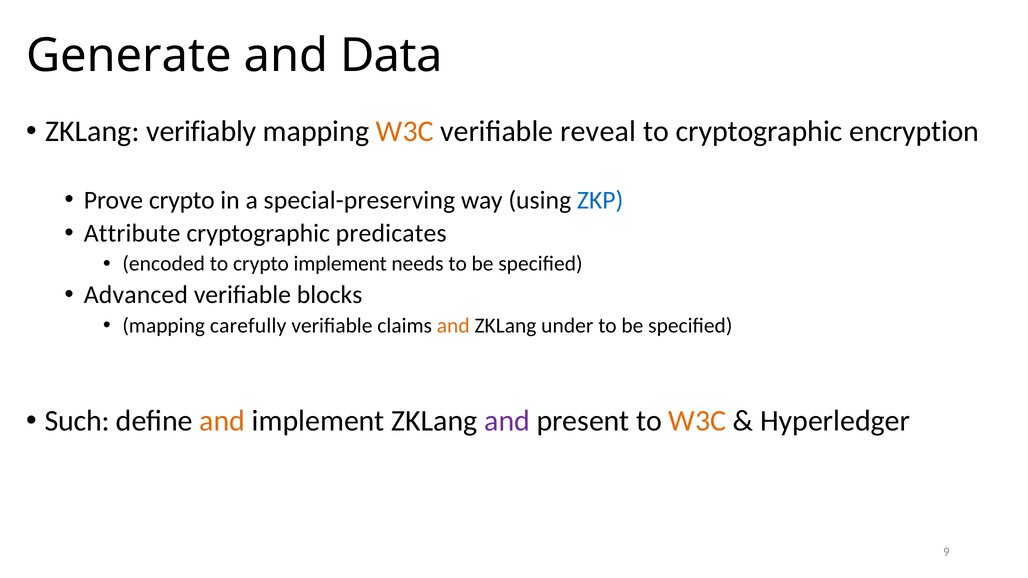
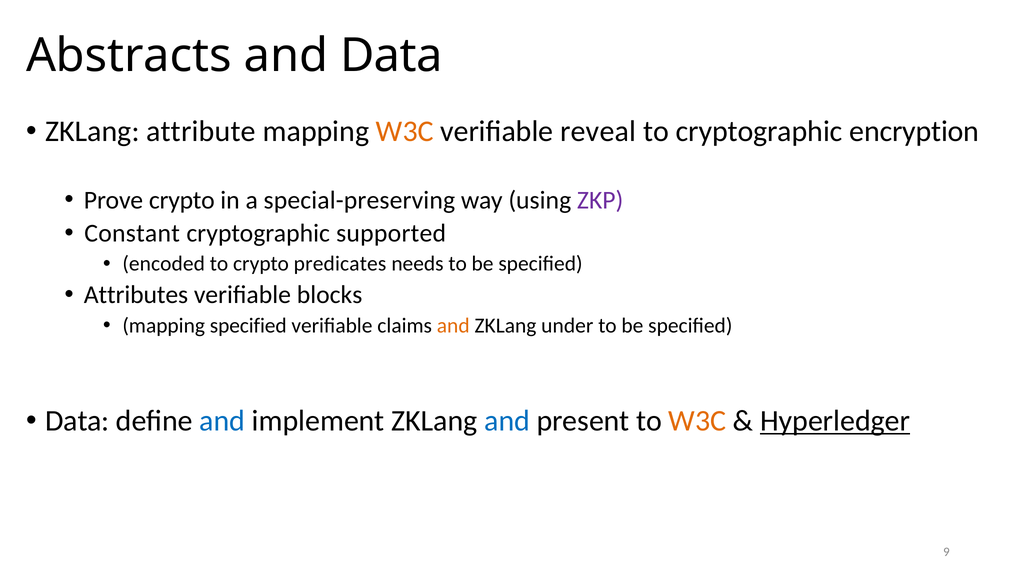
Generate: Generate -> Abstracts (129, 56)
verifiably: verifiably -> attribute (201, 132)
ZKP colour: blue -> purple (600, 200)
Attribute: Attribute -> Constant (132, 233)
predicates: predicates -> supported (391, 233)
crypto implement: implement -> predicates (340, 264)
Advanced: Advanced -> Attributes (136, 295)
mapping carefully: carefully -> specified (248, 326)
Such: Such -> Data (77, 421)
and colour: orange -> blue (222, 421)
and colour: purple -> blue (507, 421)
Hyperledger underline: none -> present (835, 421)
